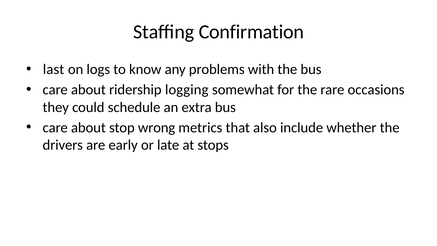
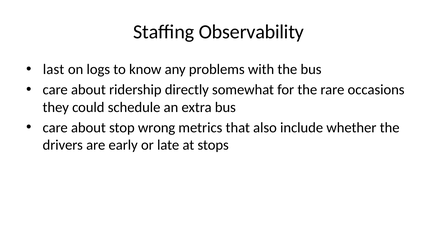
Confirmation: Confirmation -> Observability (251, 32)
logging: logging -> directly (187, 90)
